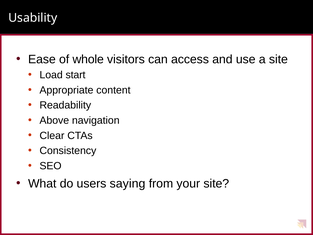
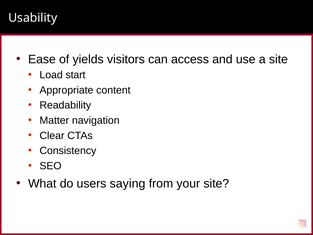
whole: whole -> yields (88, 59)
Above: Above -> Matter (54, 120)
